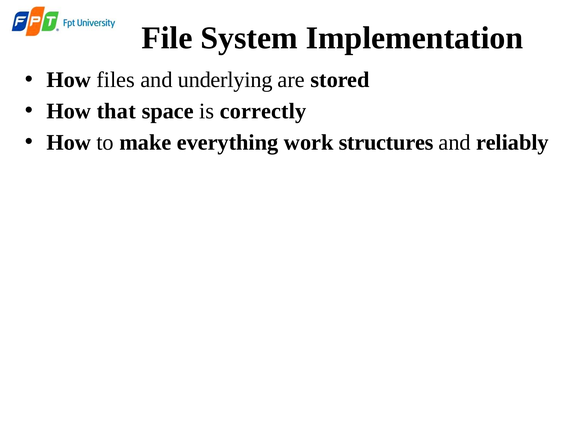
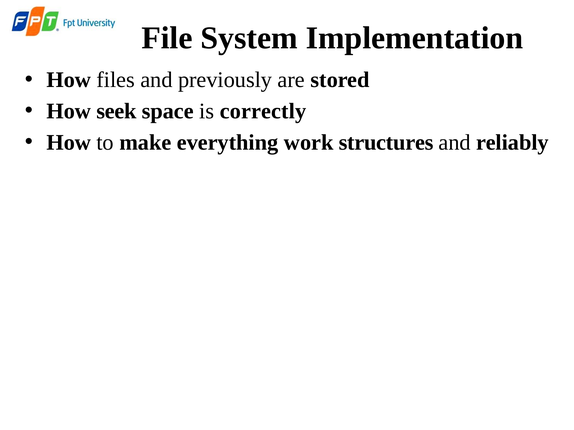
underlying: underlying -> previously (225, 80)
that: that -> seek (116, 111)
